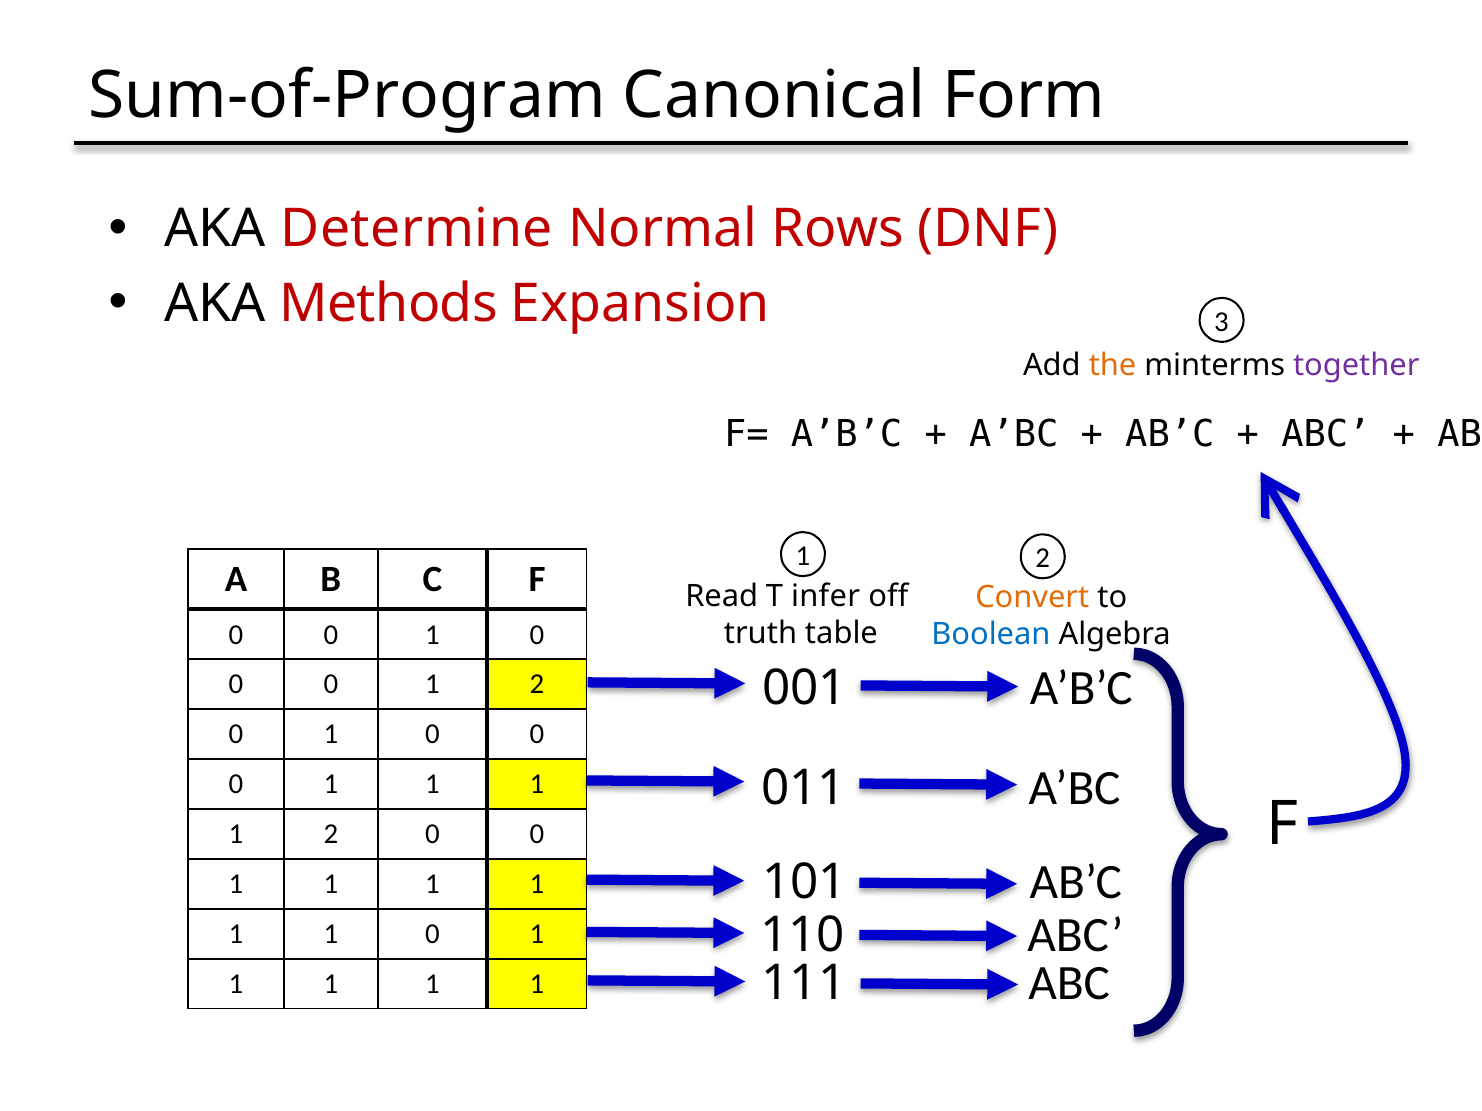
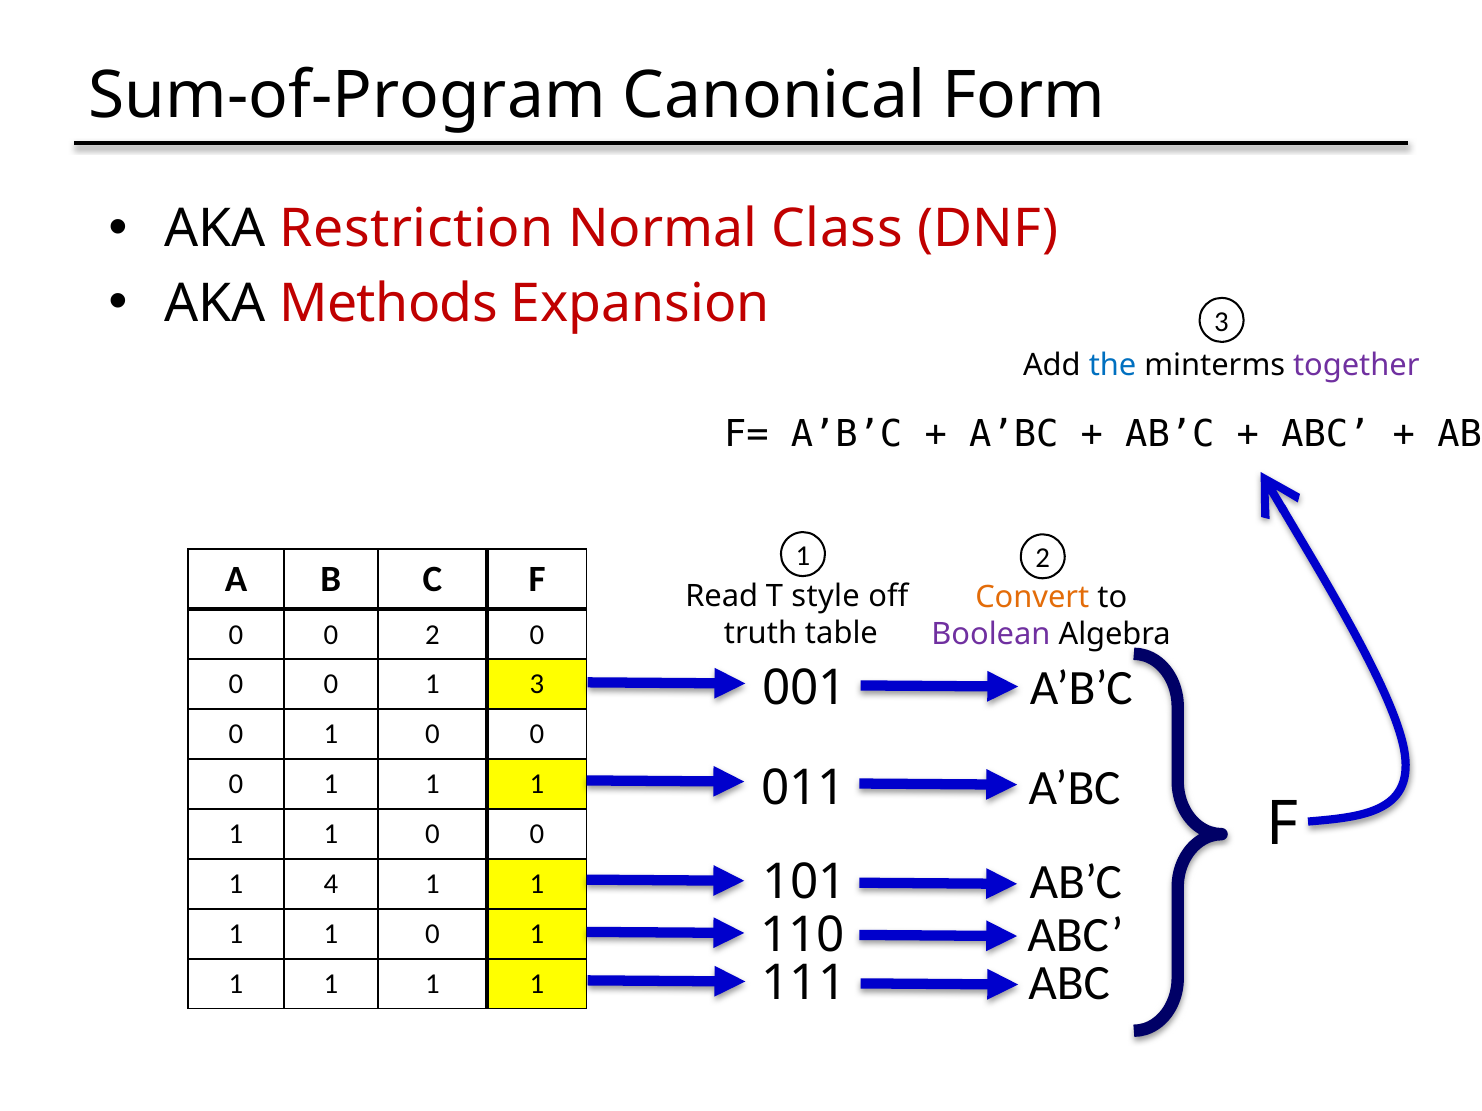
Determine: Determine -> Restriction (417, 229)
Rows: Rows -> Class (837, 229)
the colour: orange -> blue (1113, 366)
infer: infer -> style (826, 597)
1: 1 -> 2 (432, 635)
Boolean colour: blue -> purple (991, 635)
0 1 2: 2 -> 3 (537, 685)
2: 2 -> 1 (331, 835)
1: 1 -> 4 (331, 885)
